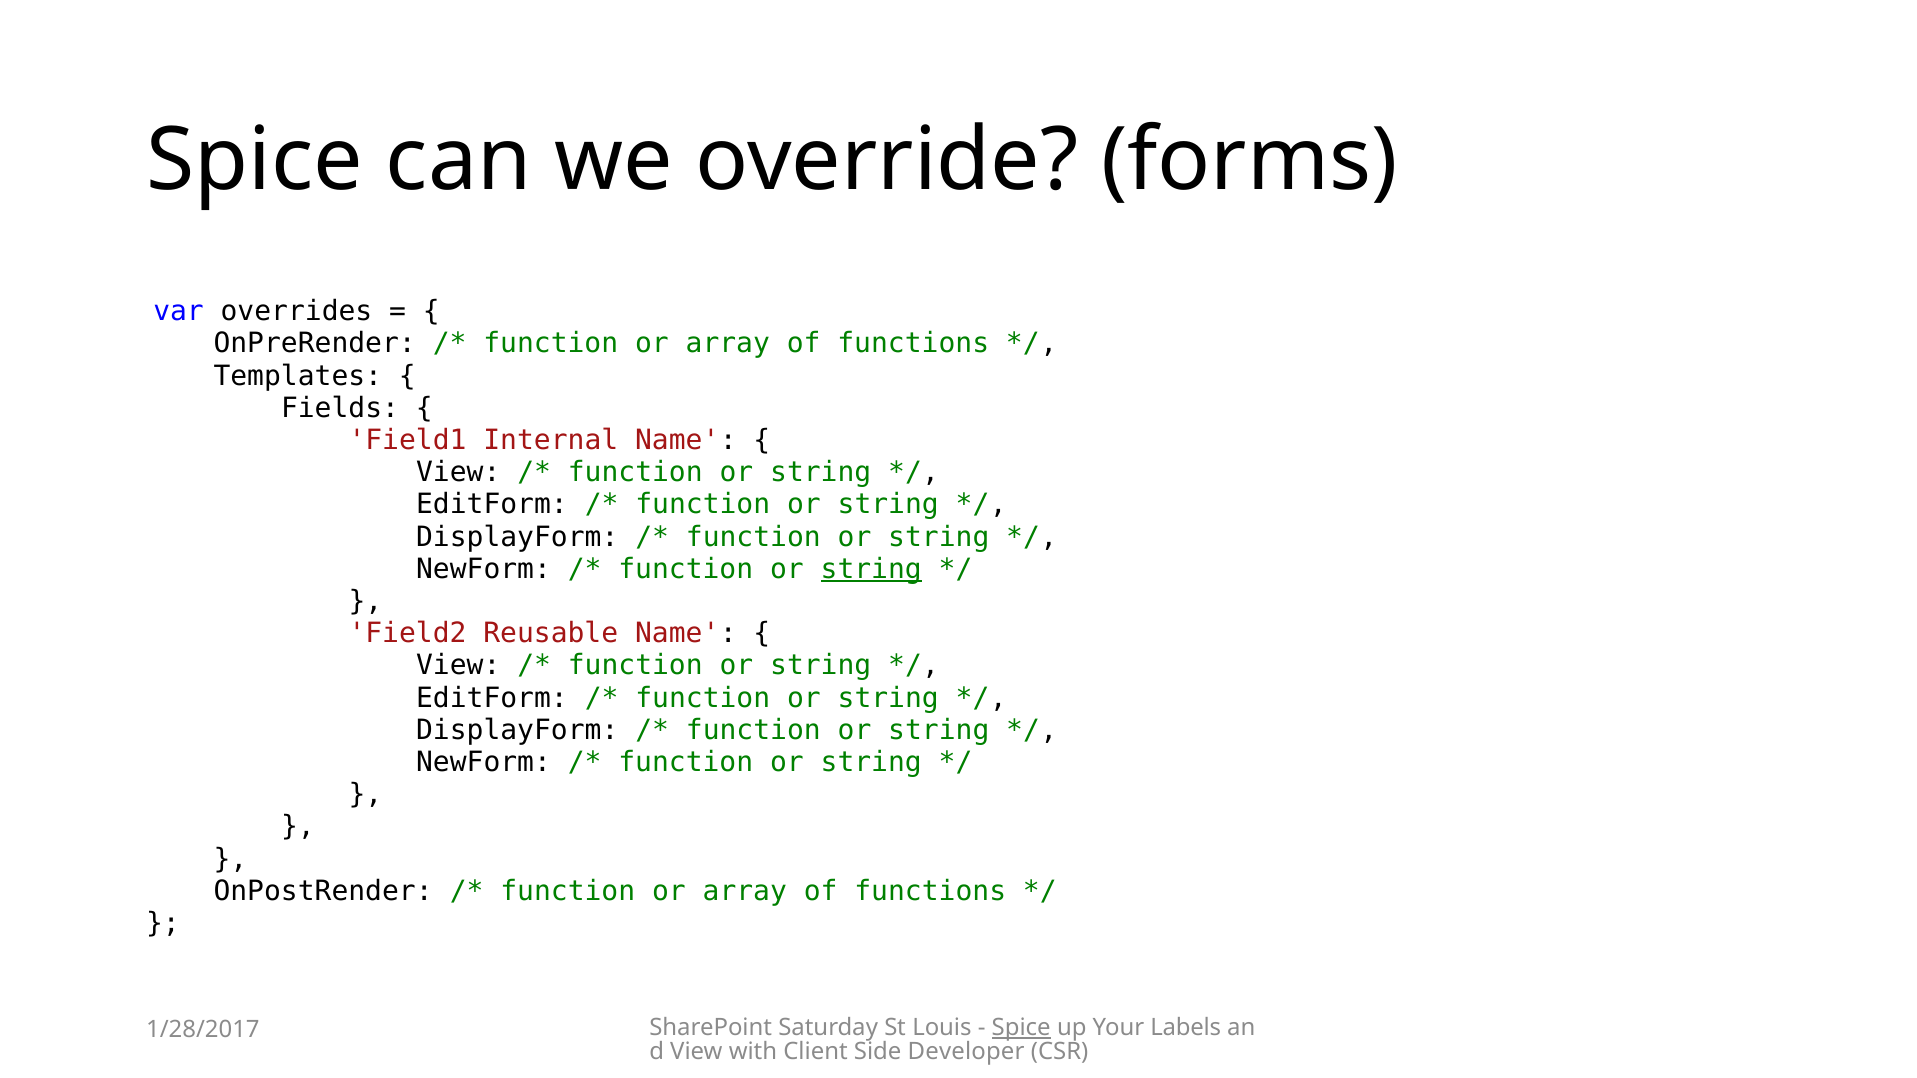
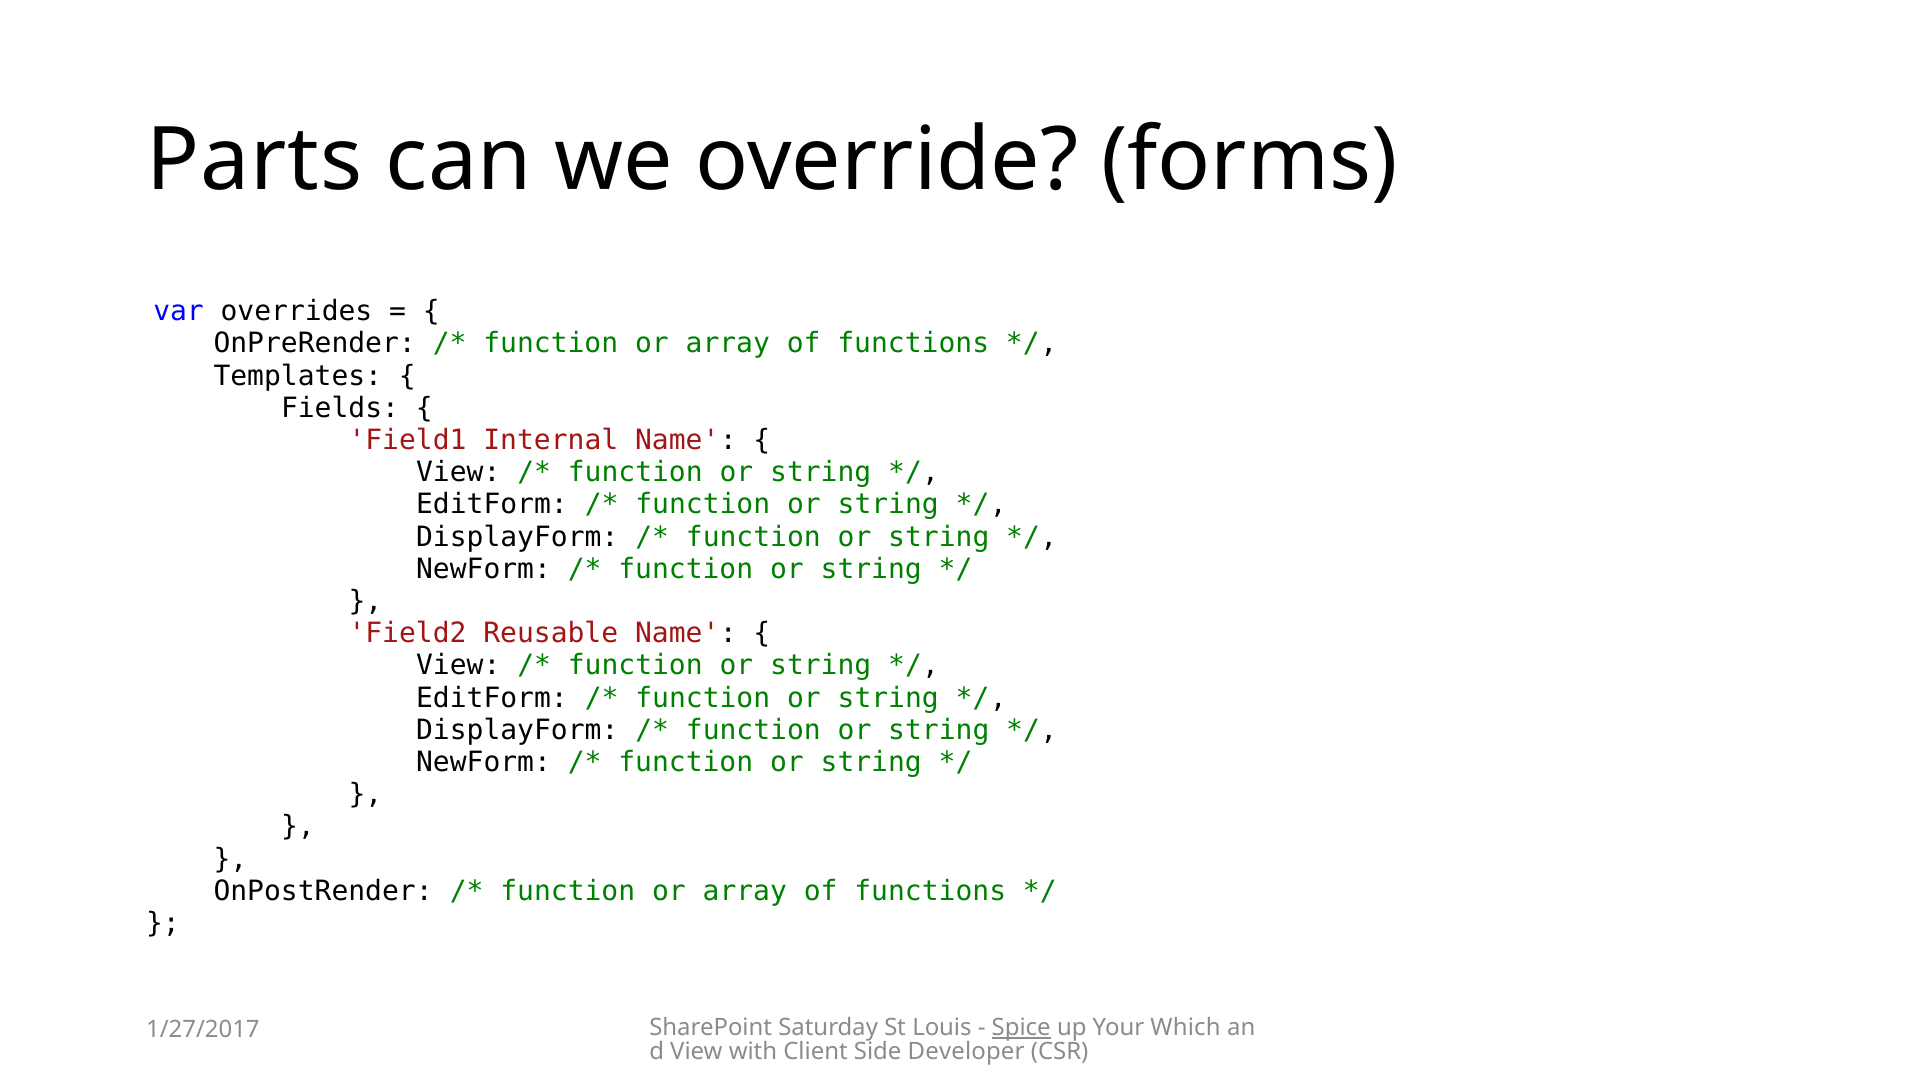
Spice: Spice -> Parts (254, 161)
string underline: present -> none (871, 569)
Labels: Labels -> Which (1186, 1028)
1/28/2017: 1/28/2017 -> 1/27/2017 (203, 1030)
